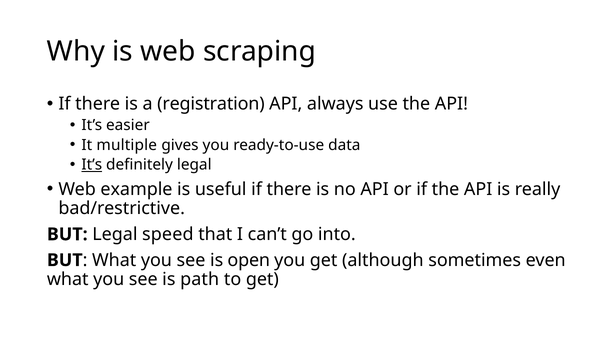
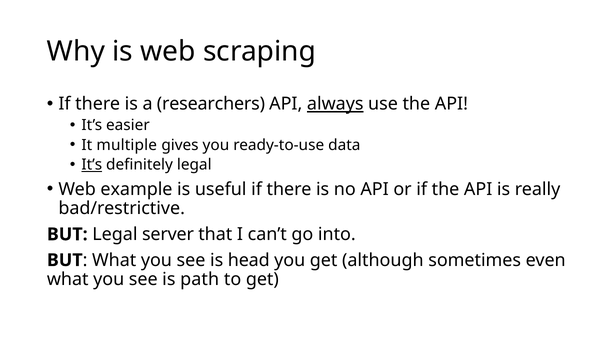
registration: registration -> researchers (211, 104)
always underline: none -> present (335, 104)
speed: speed -> server (168, 234)
open: open -> head (249, 260)
